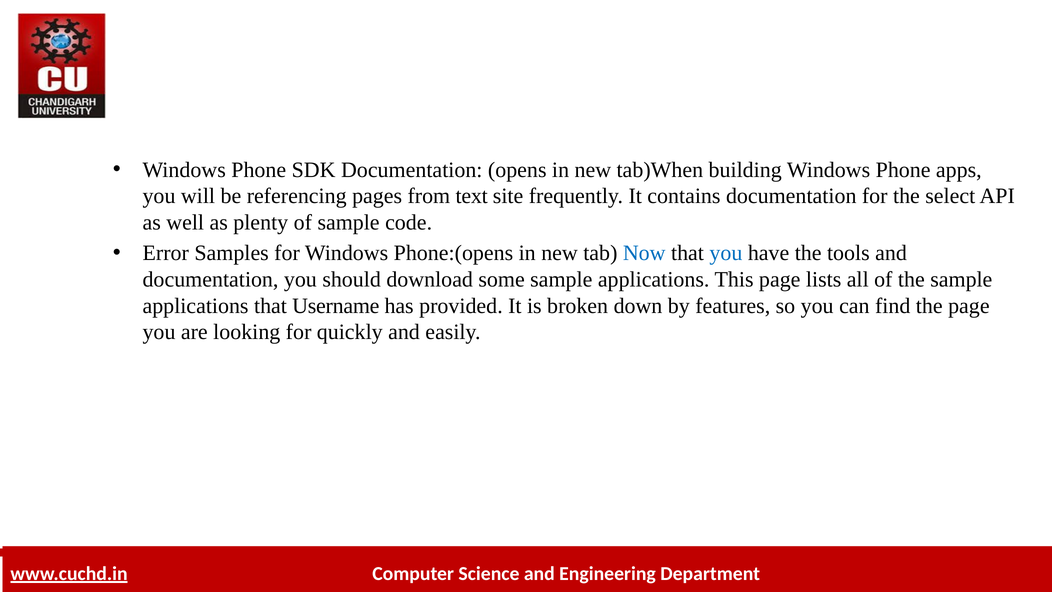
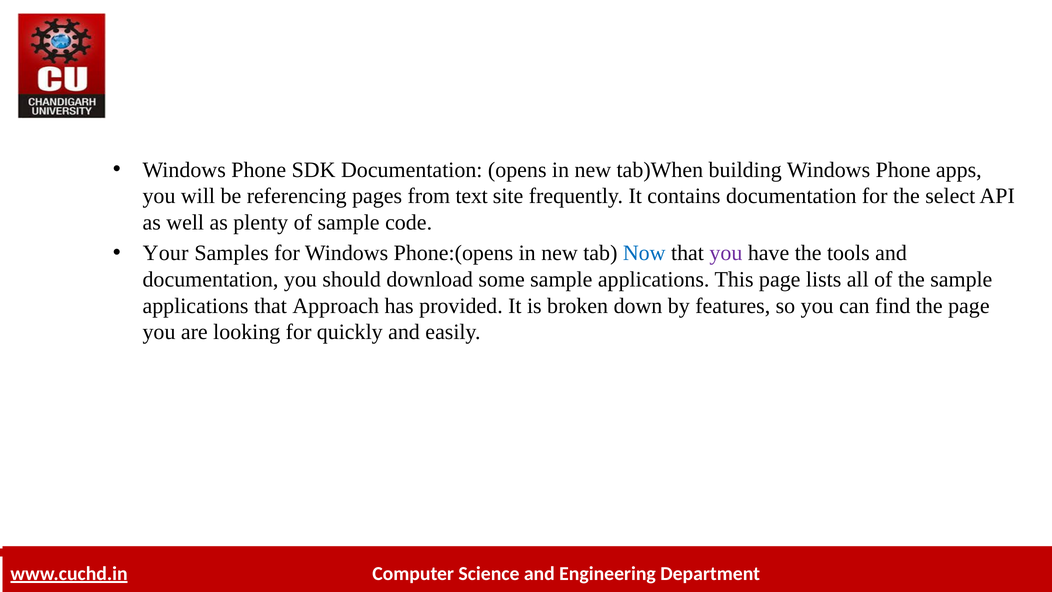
Error: Error -> Your (166, 253)
you colour: blue -> purple (726, 253)
Username: Username -> Approach (336, 306)
